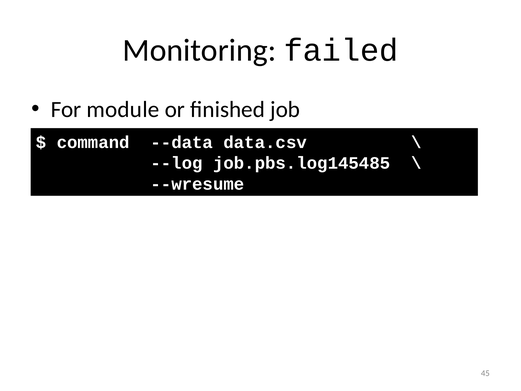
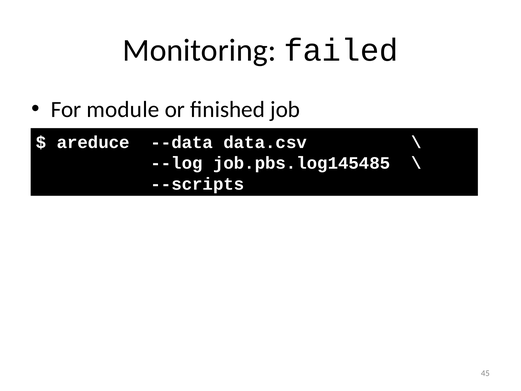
command: command -> areduce (93, 142)
--wresume: --wresume -> --scripts (197, 184)
